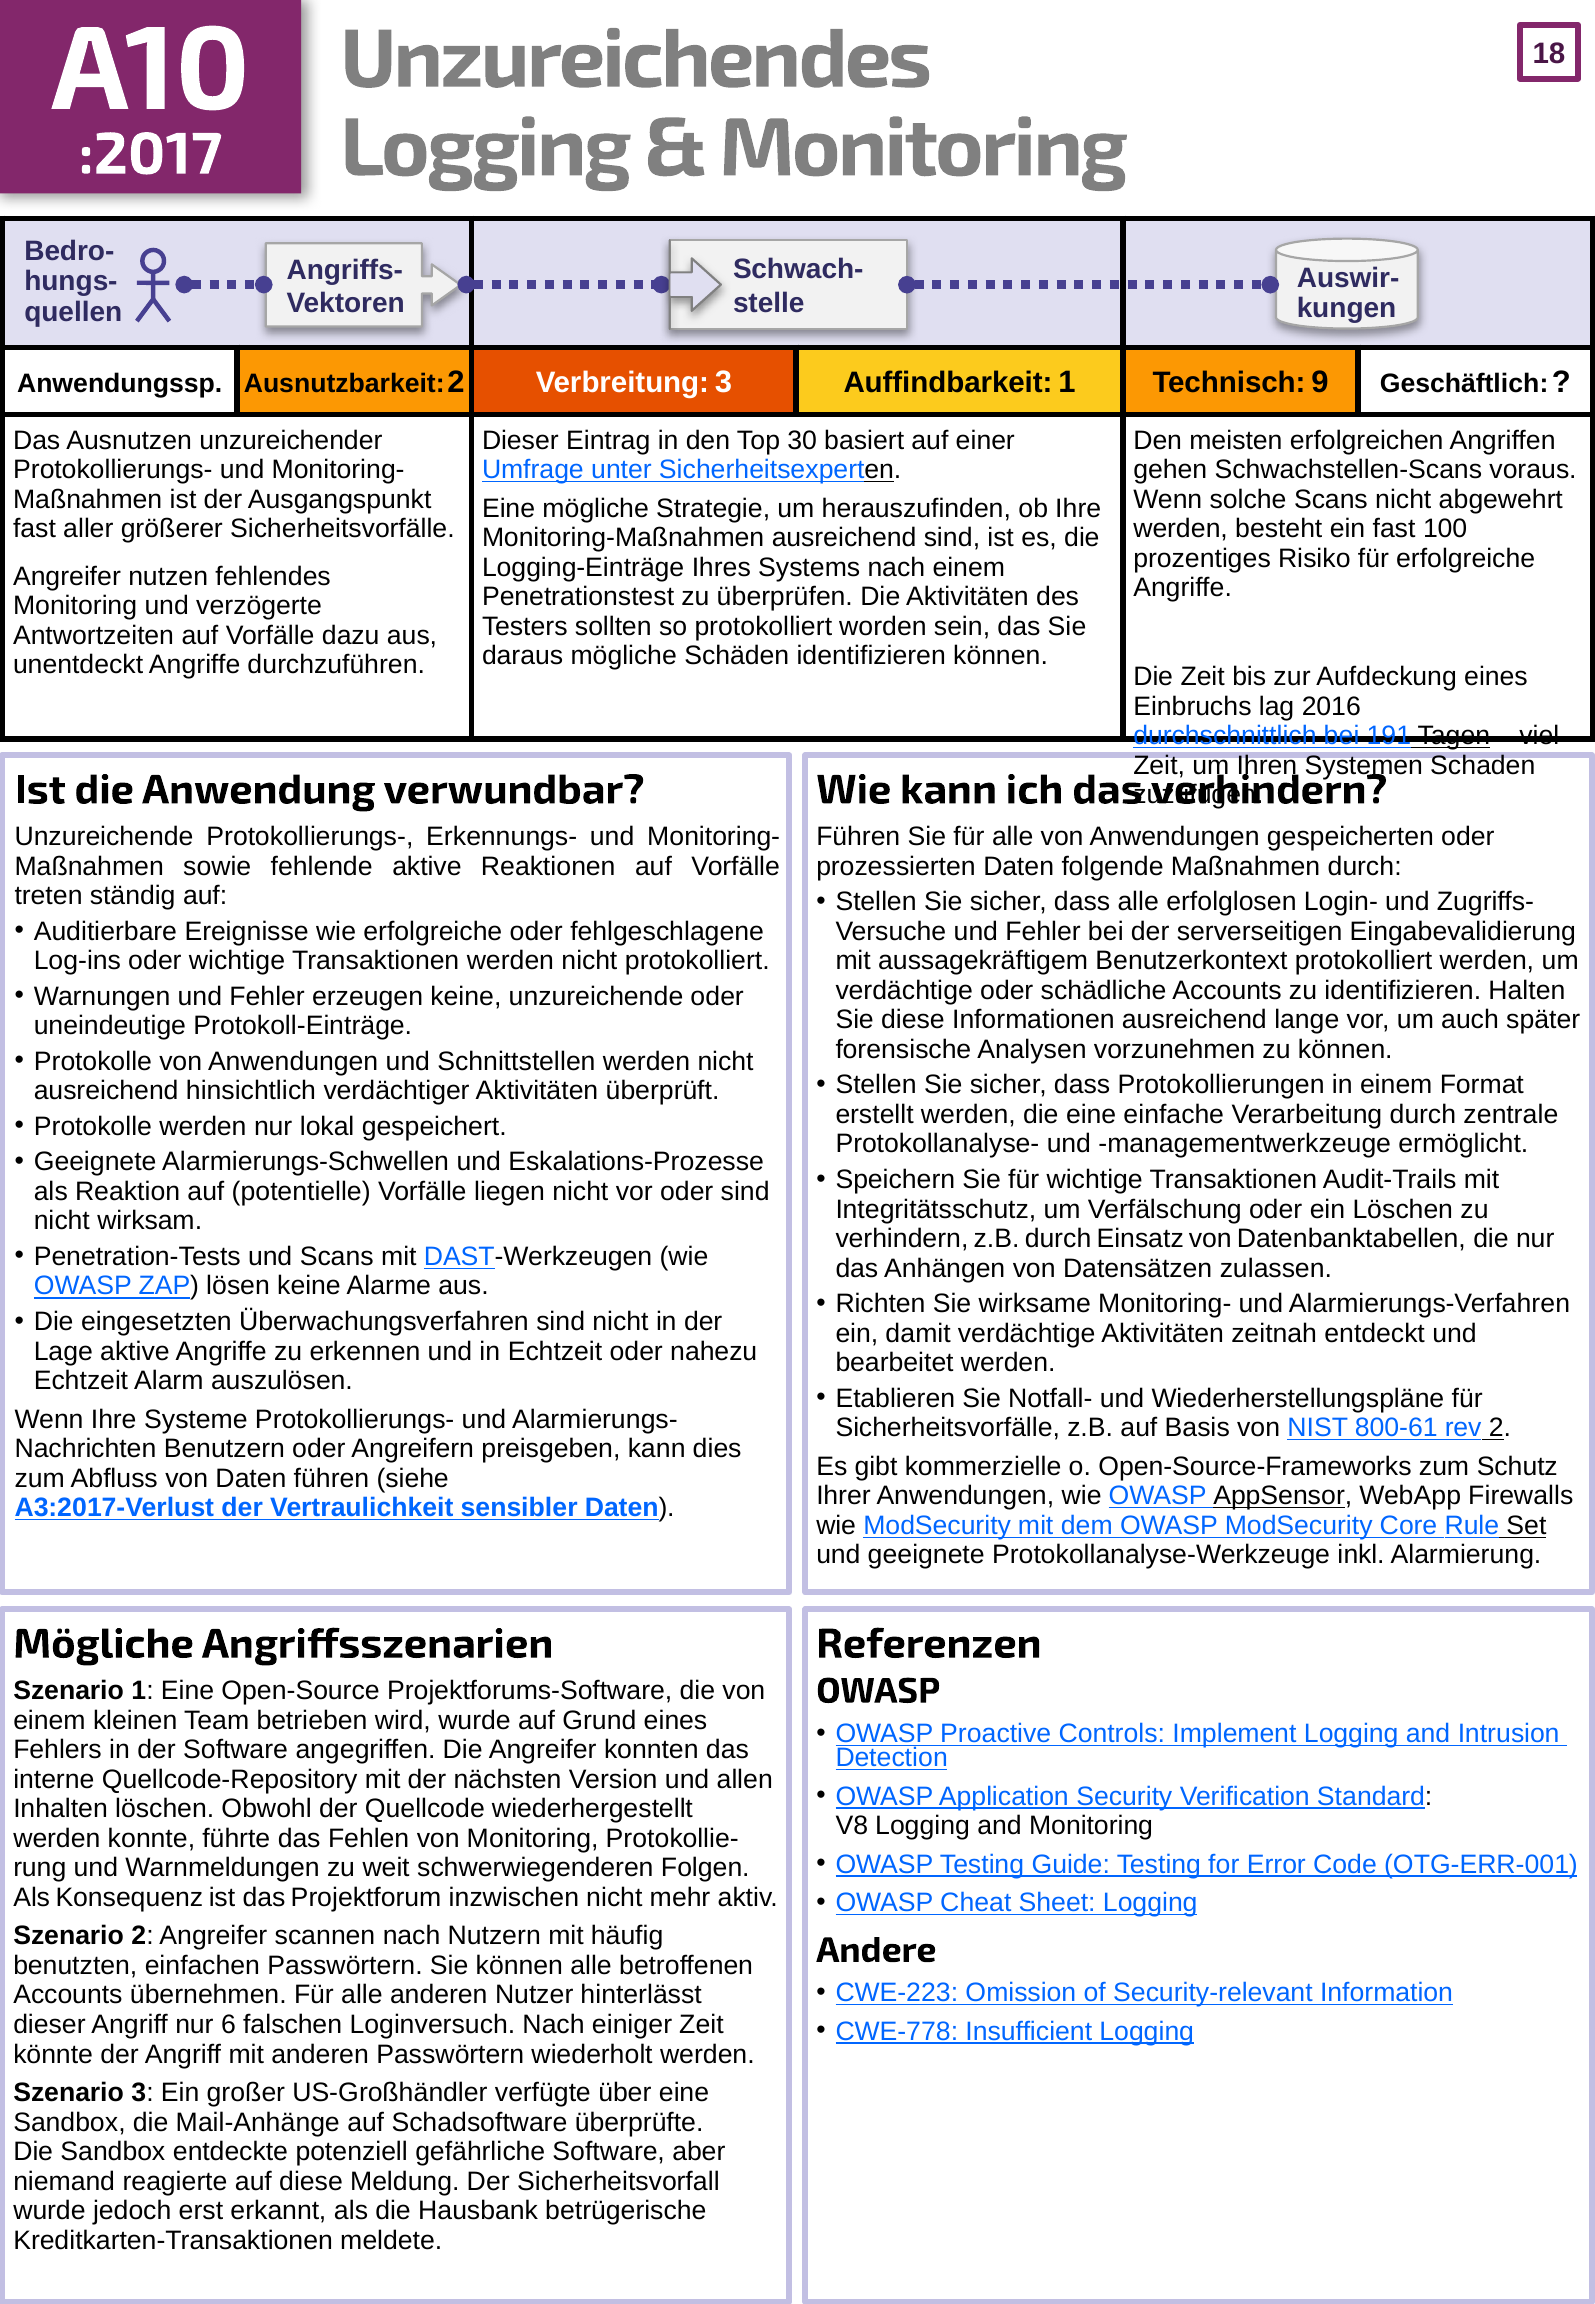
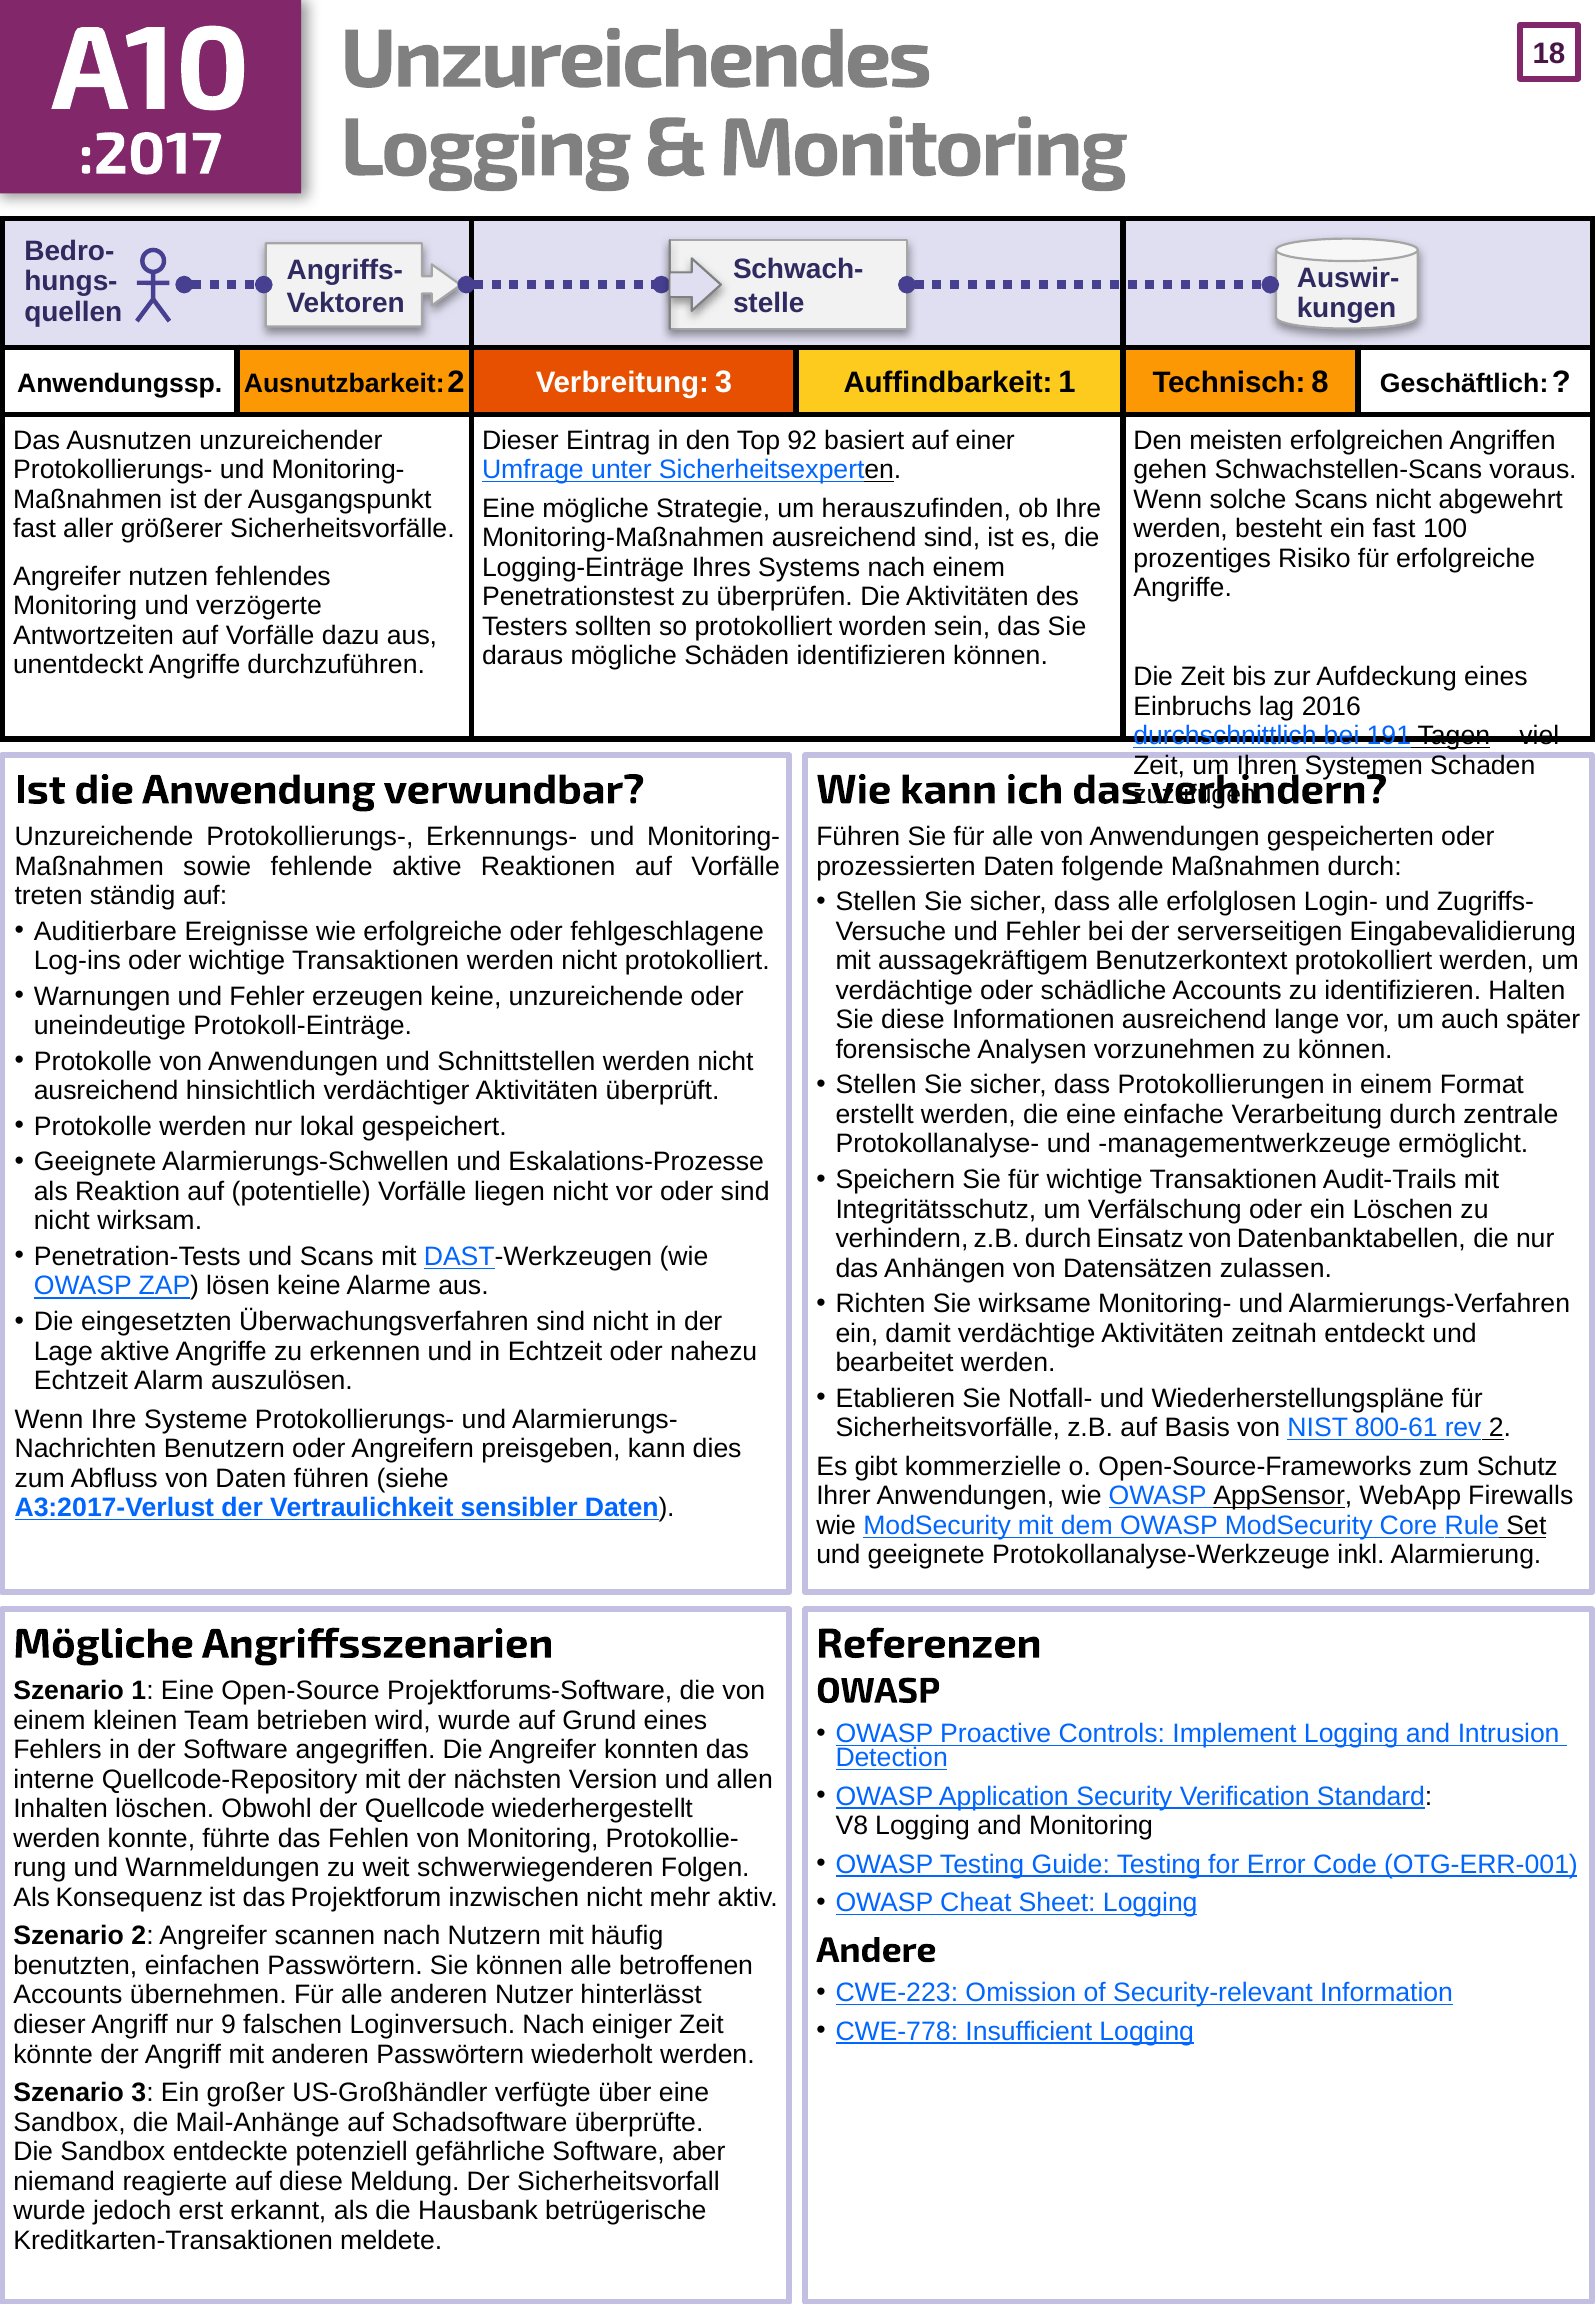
9: 9 -> 8 (1320, 382)
30: 30 -> 92 (802, 440)
6: 6 -> 9 (228, 2025)
